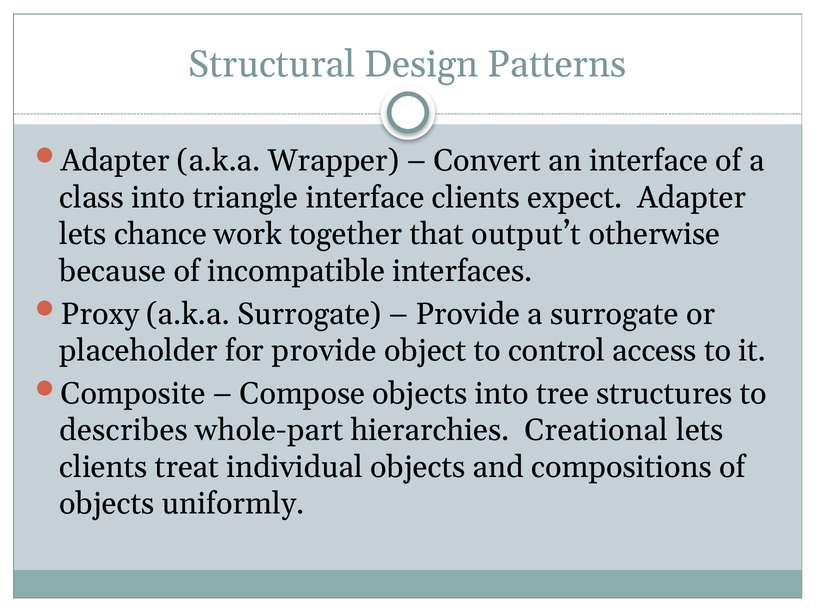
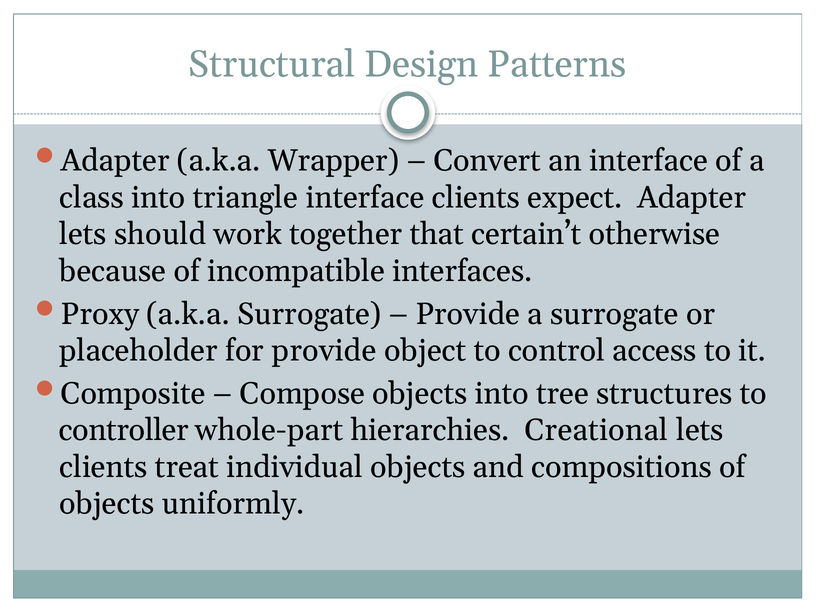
chance: chance -> should (160, 234)
output’t: output’t -> certain’t (526, 234)
describes: describes -> controller (124, 430)
